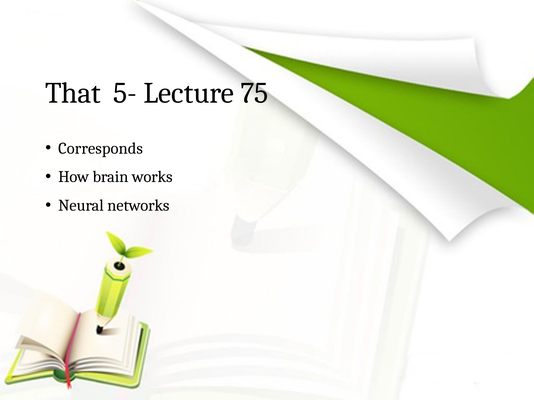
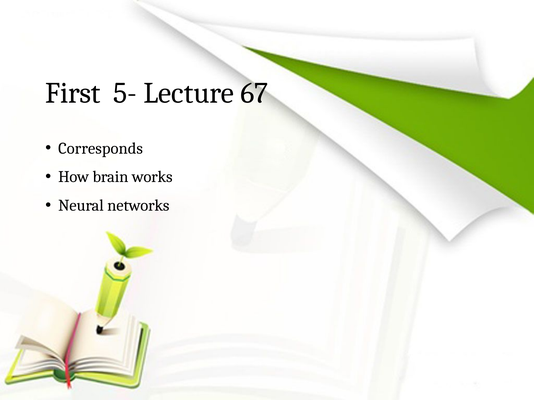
That: That -> First (73, 93)
75: 75 -> 67 (254, 93)
